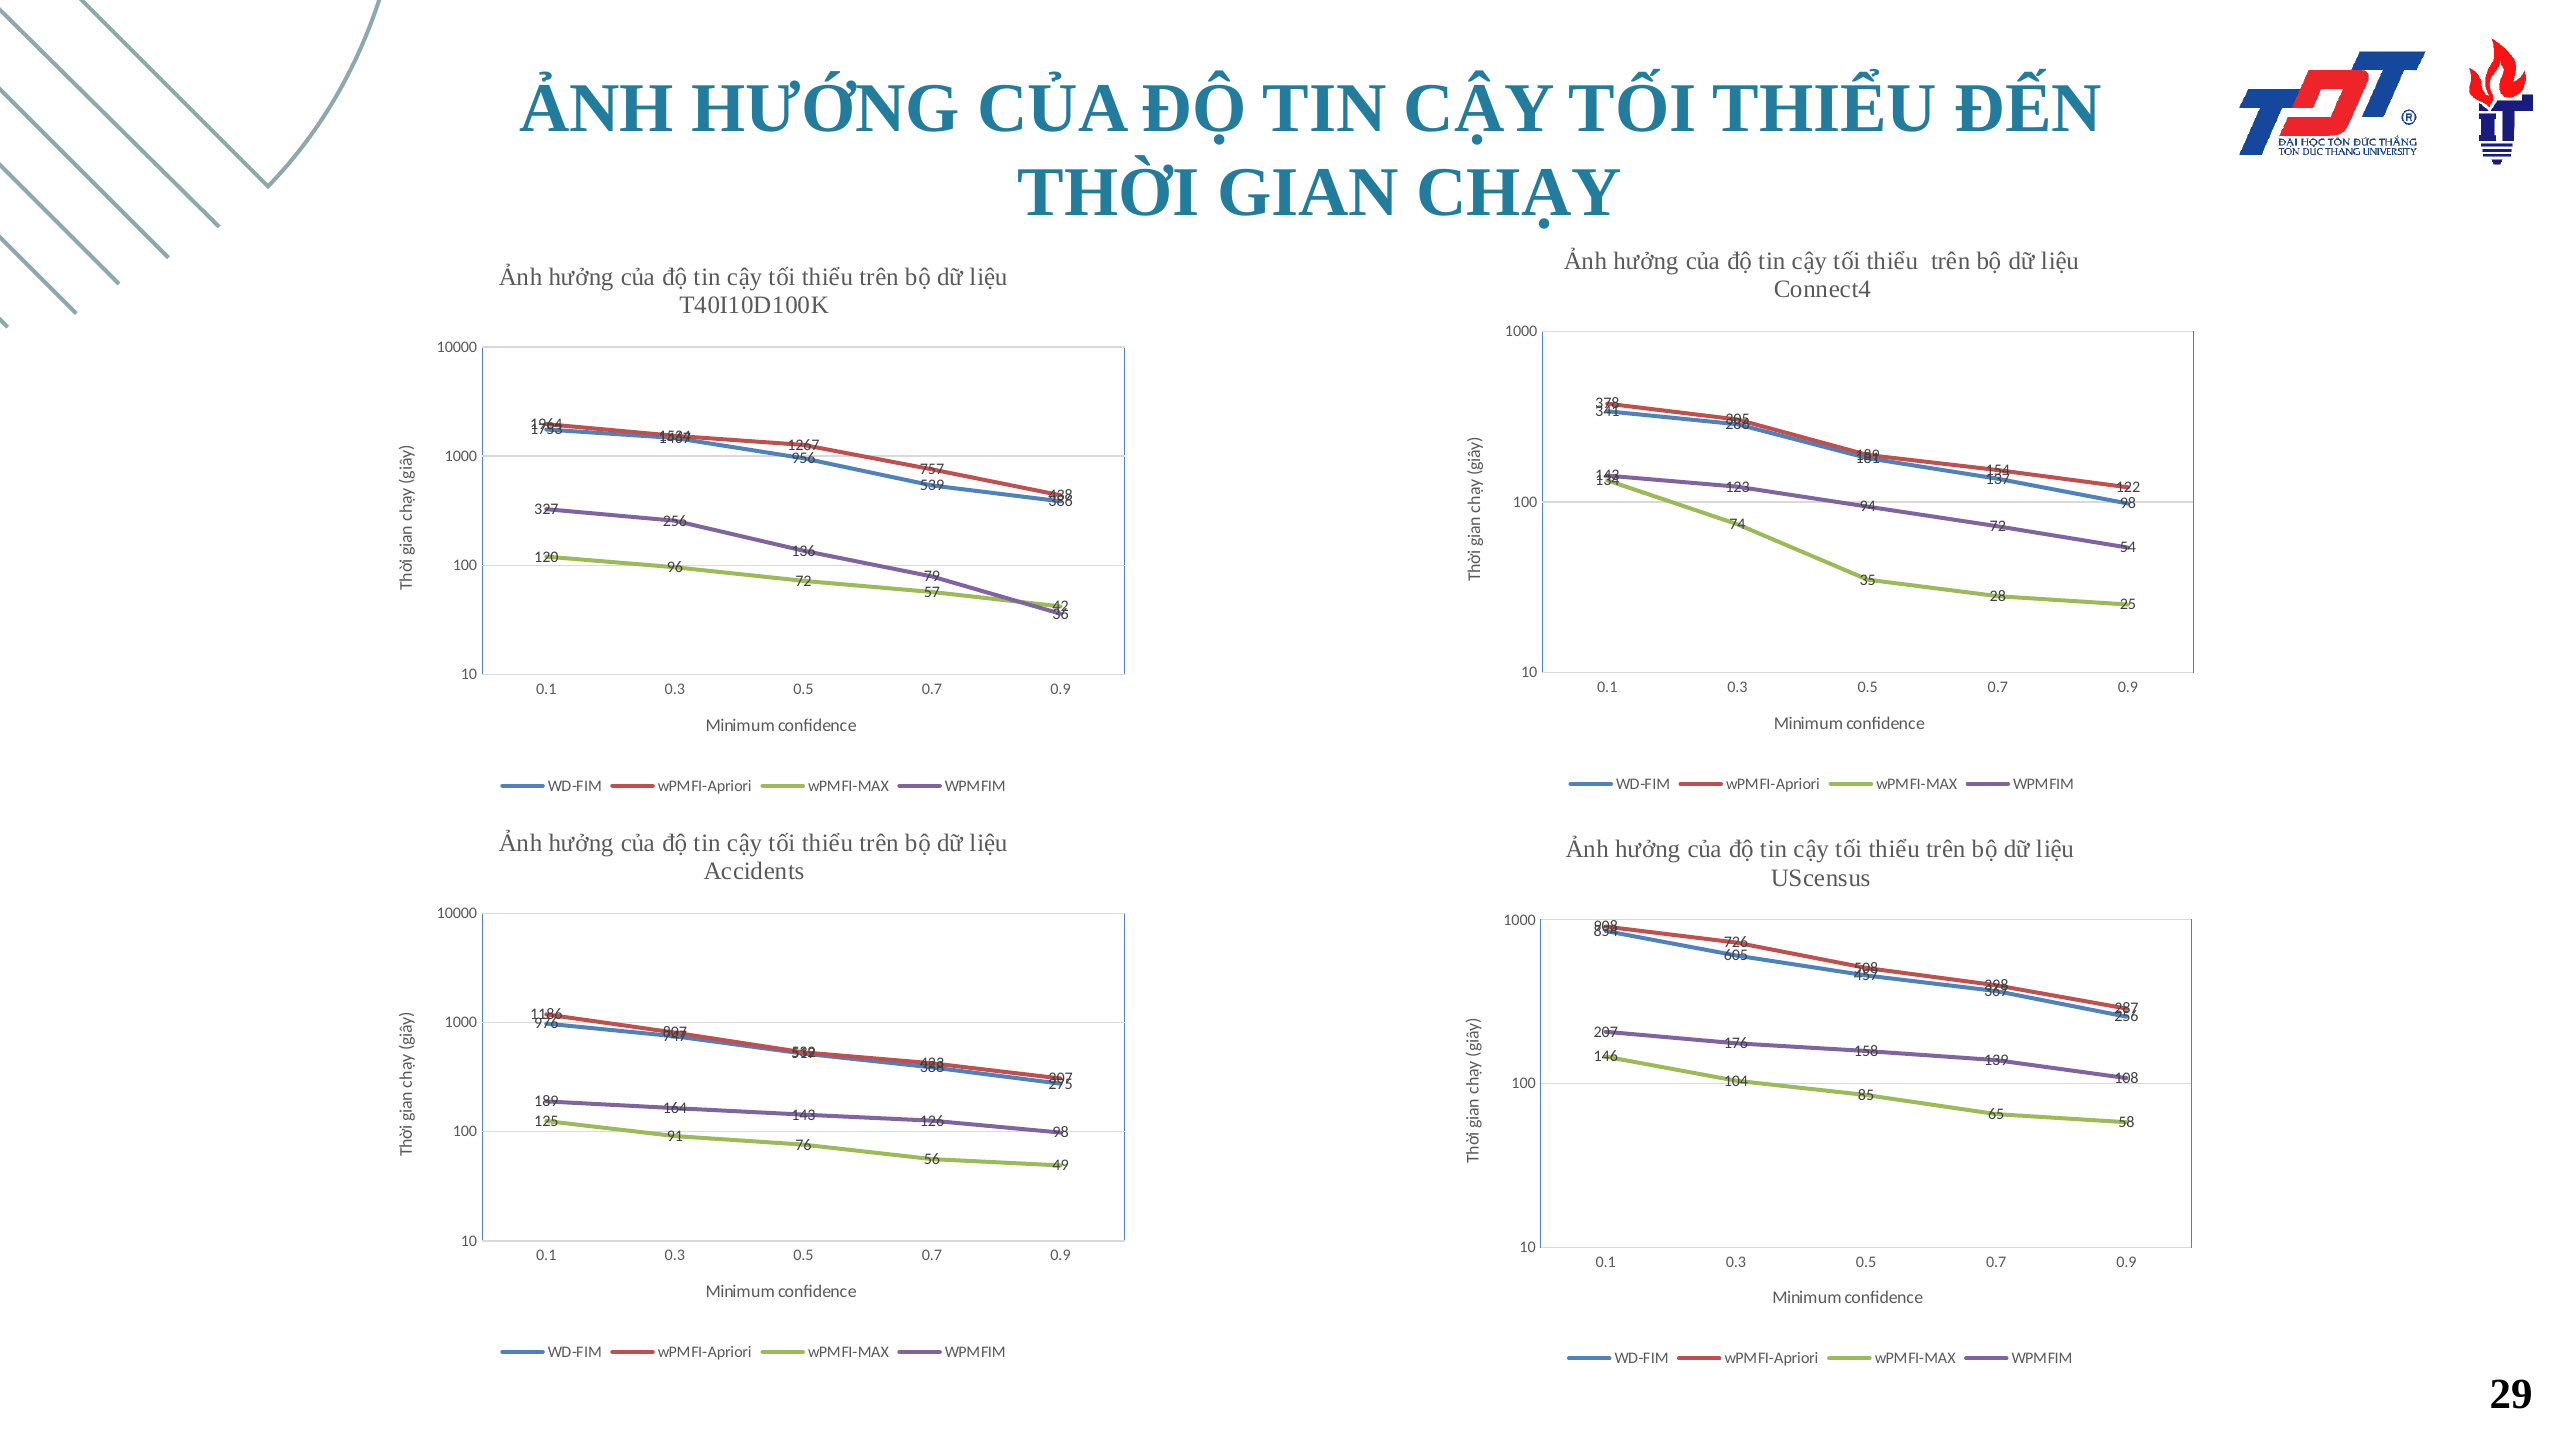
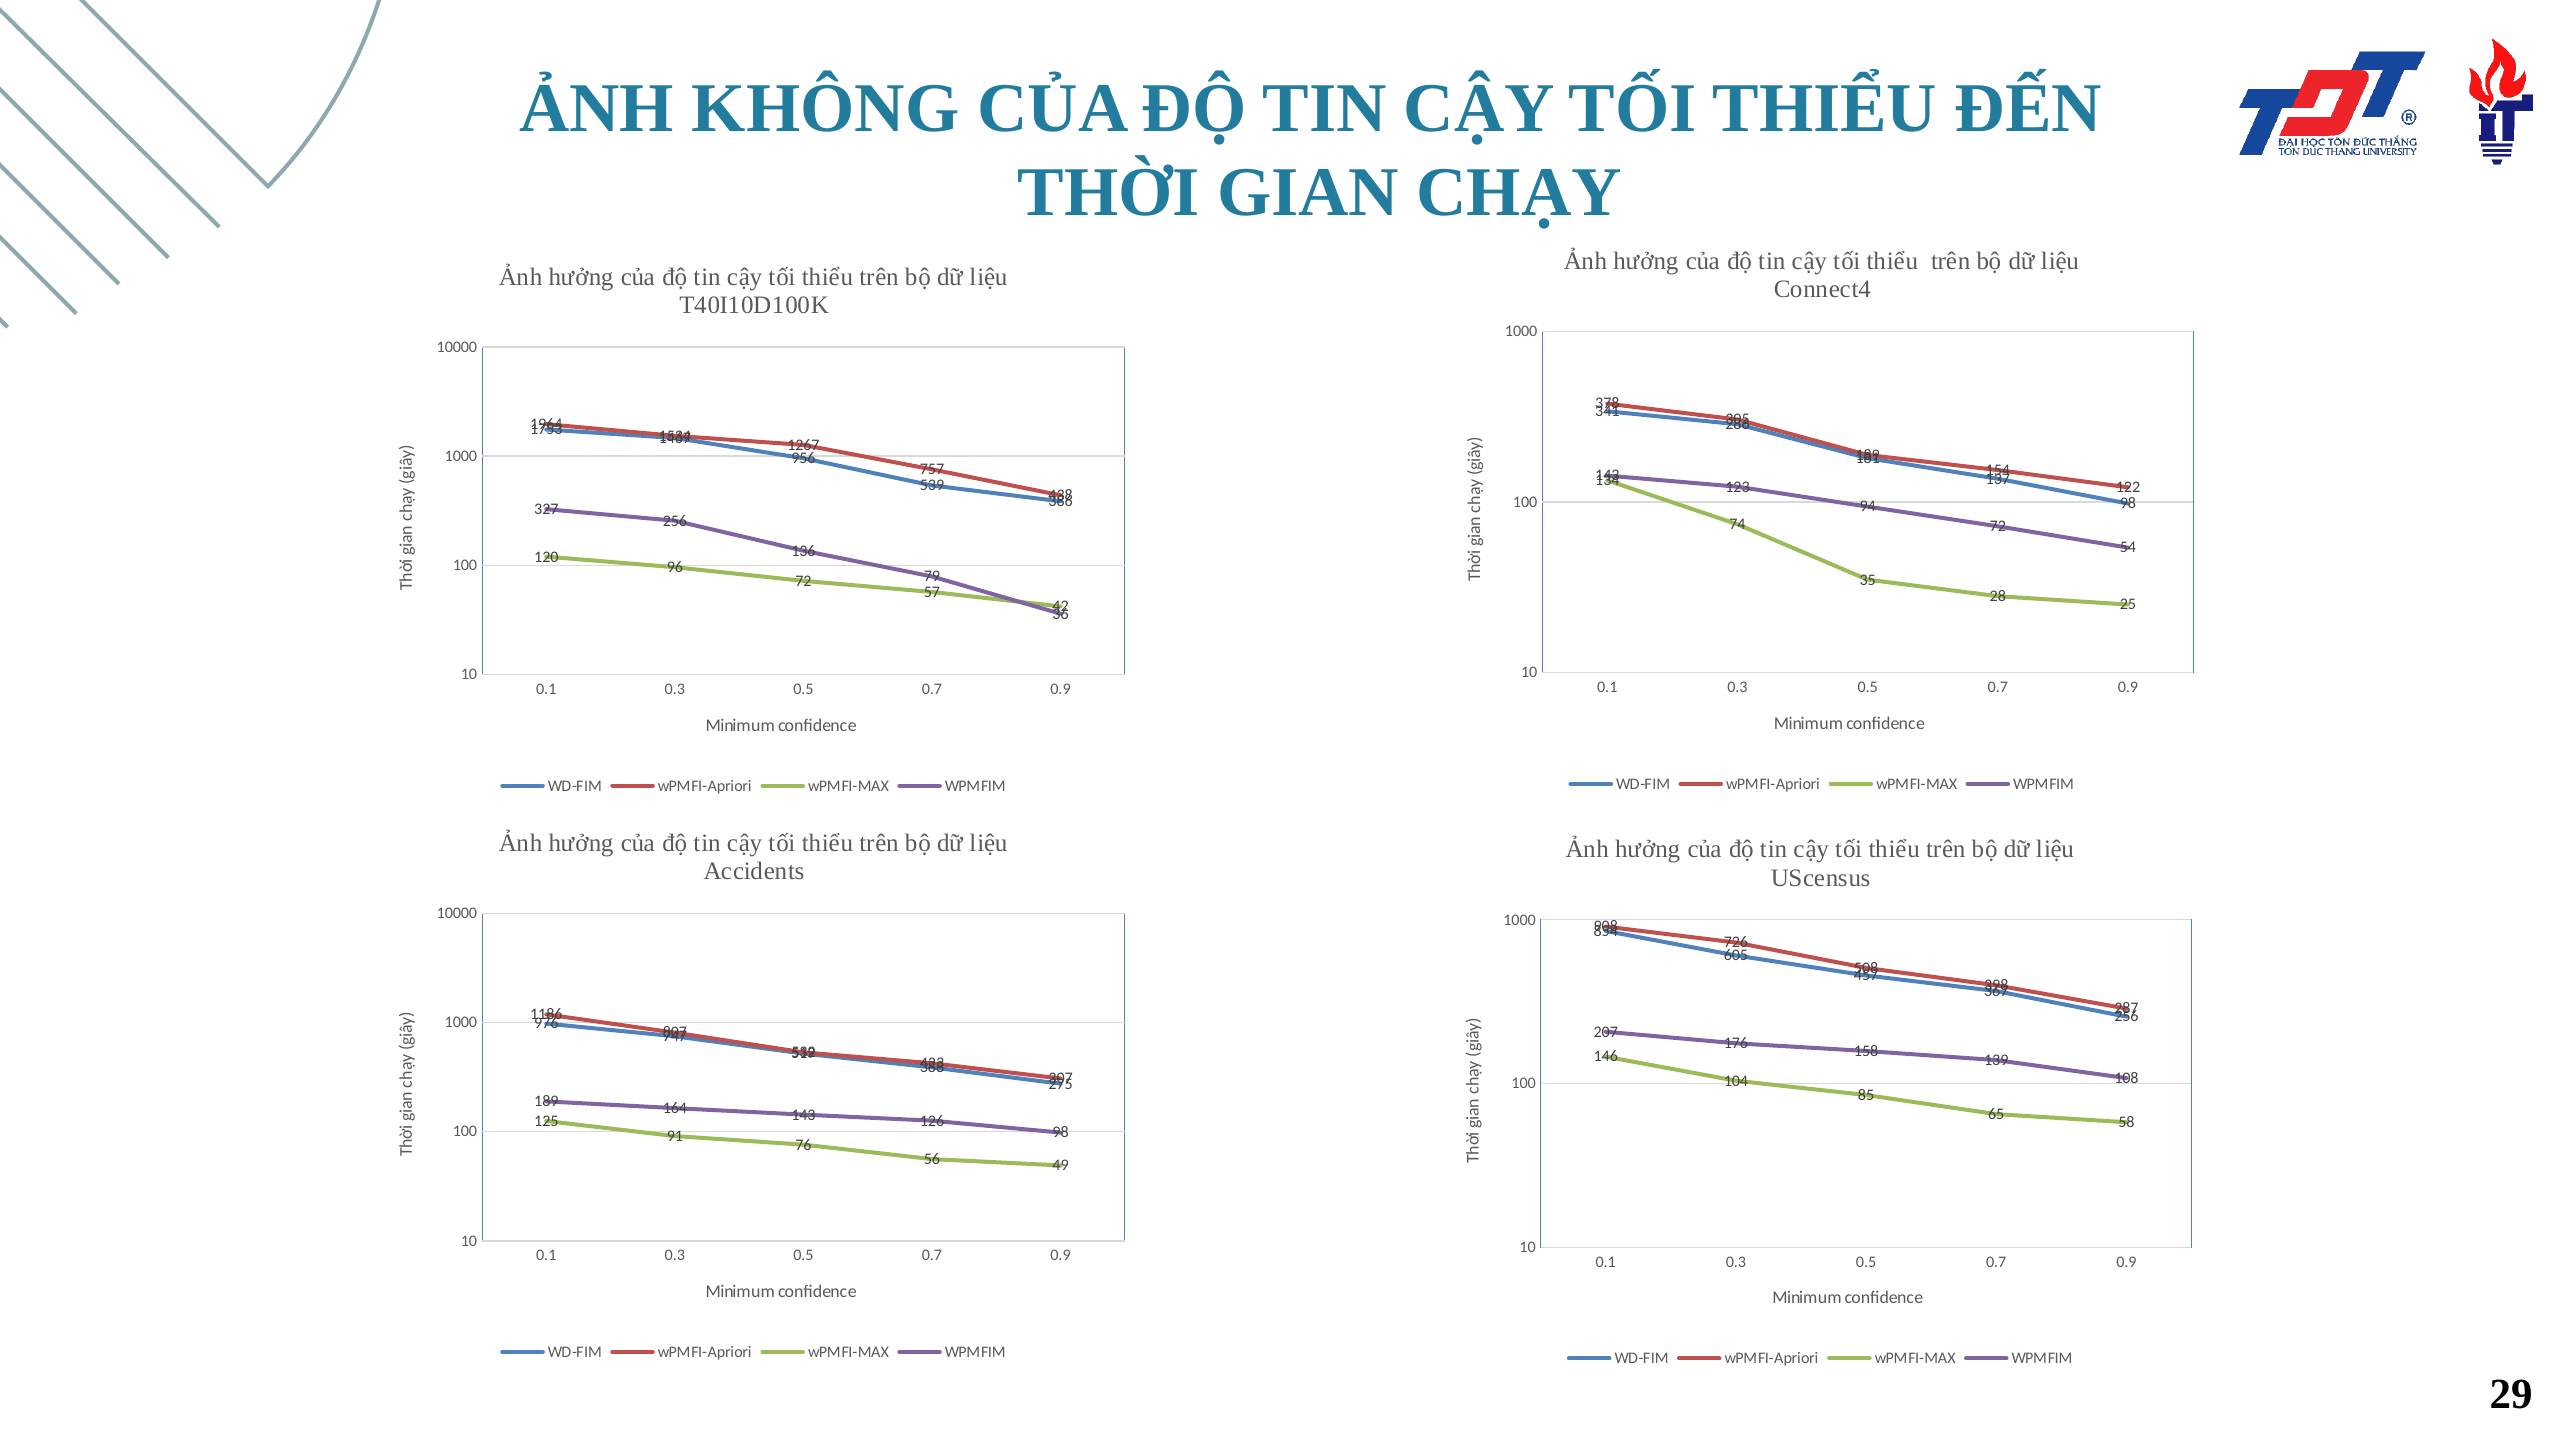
HƯỚNG: HƯỚNG -> KHÔNG (826, 108)
